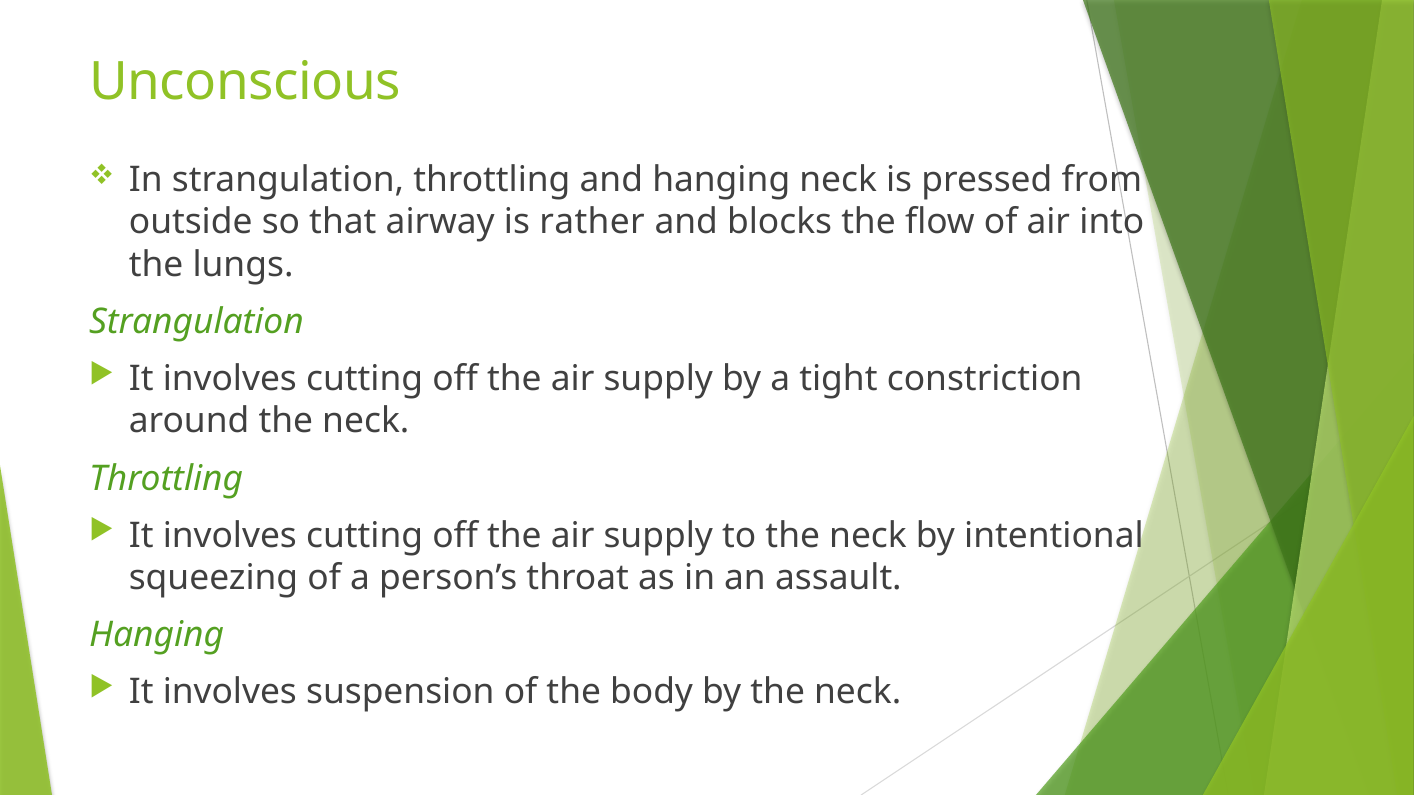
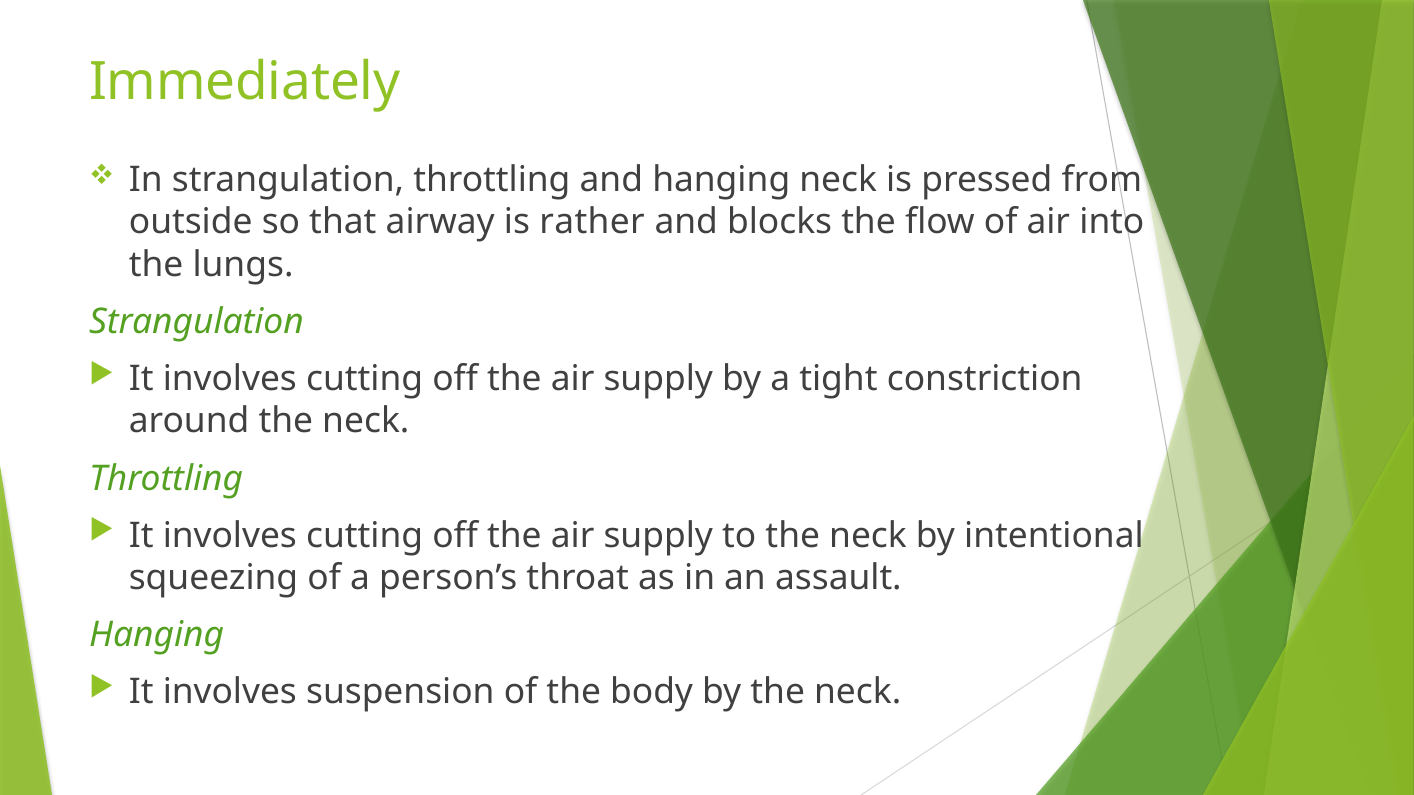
Unconscious: Unconscious -> Immediately (245, 82)
